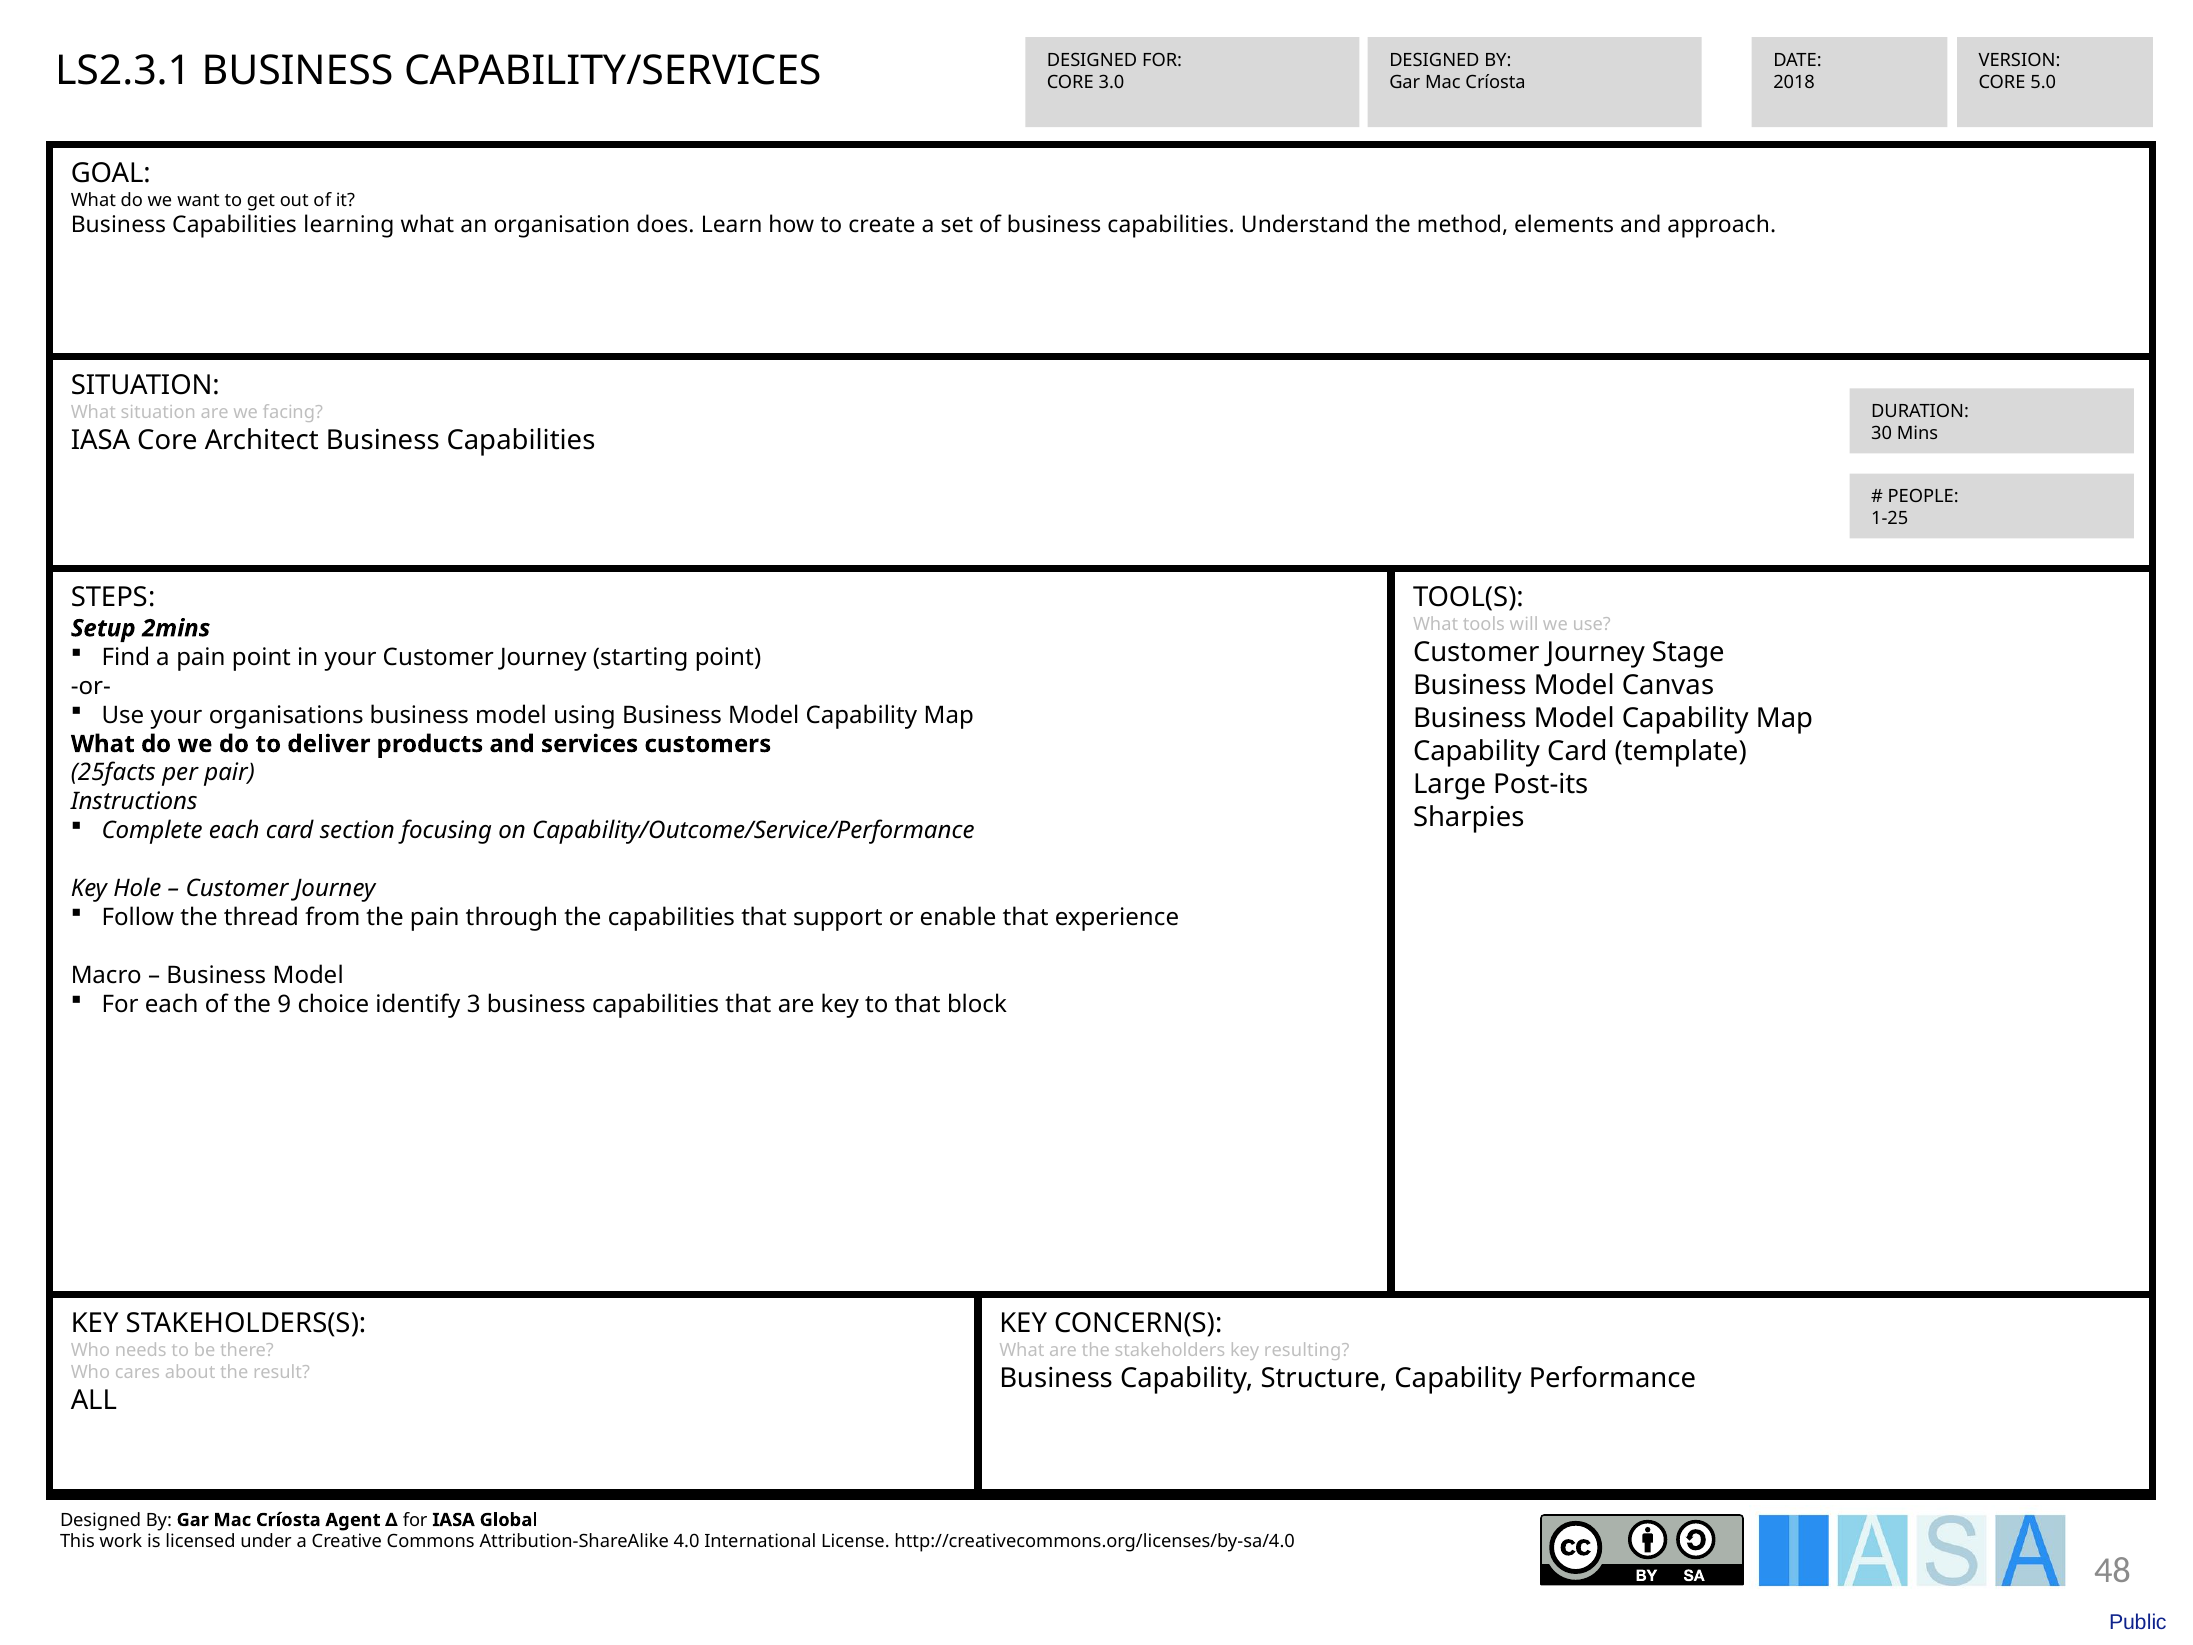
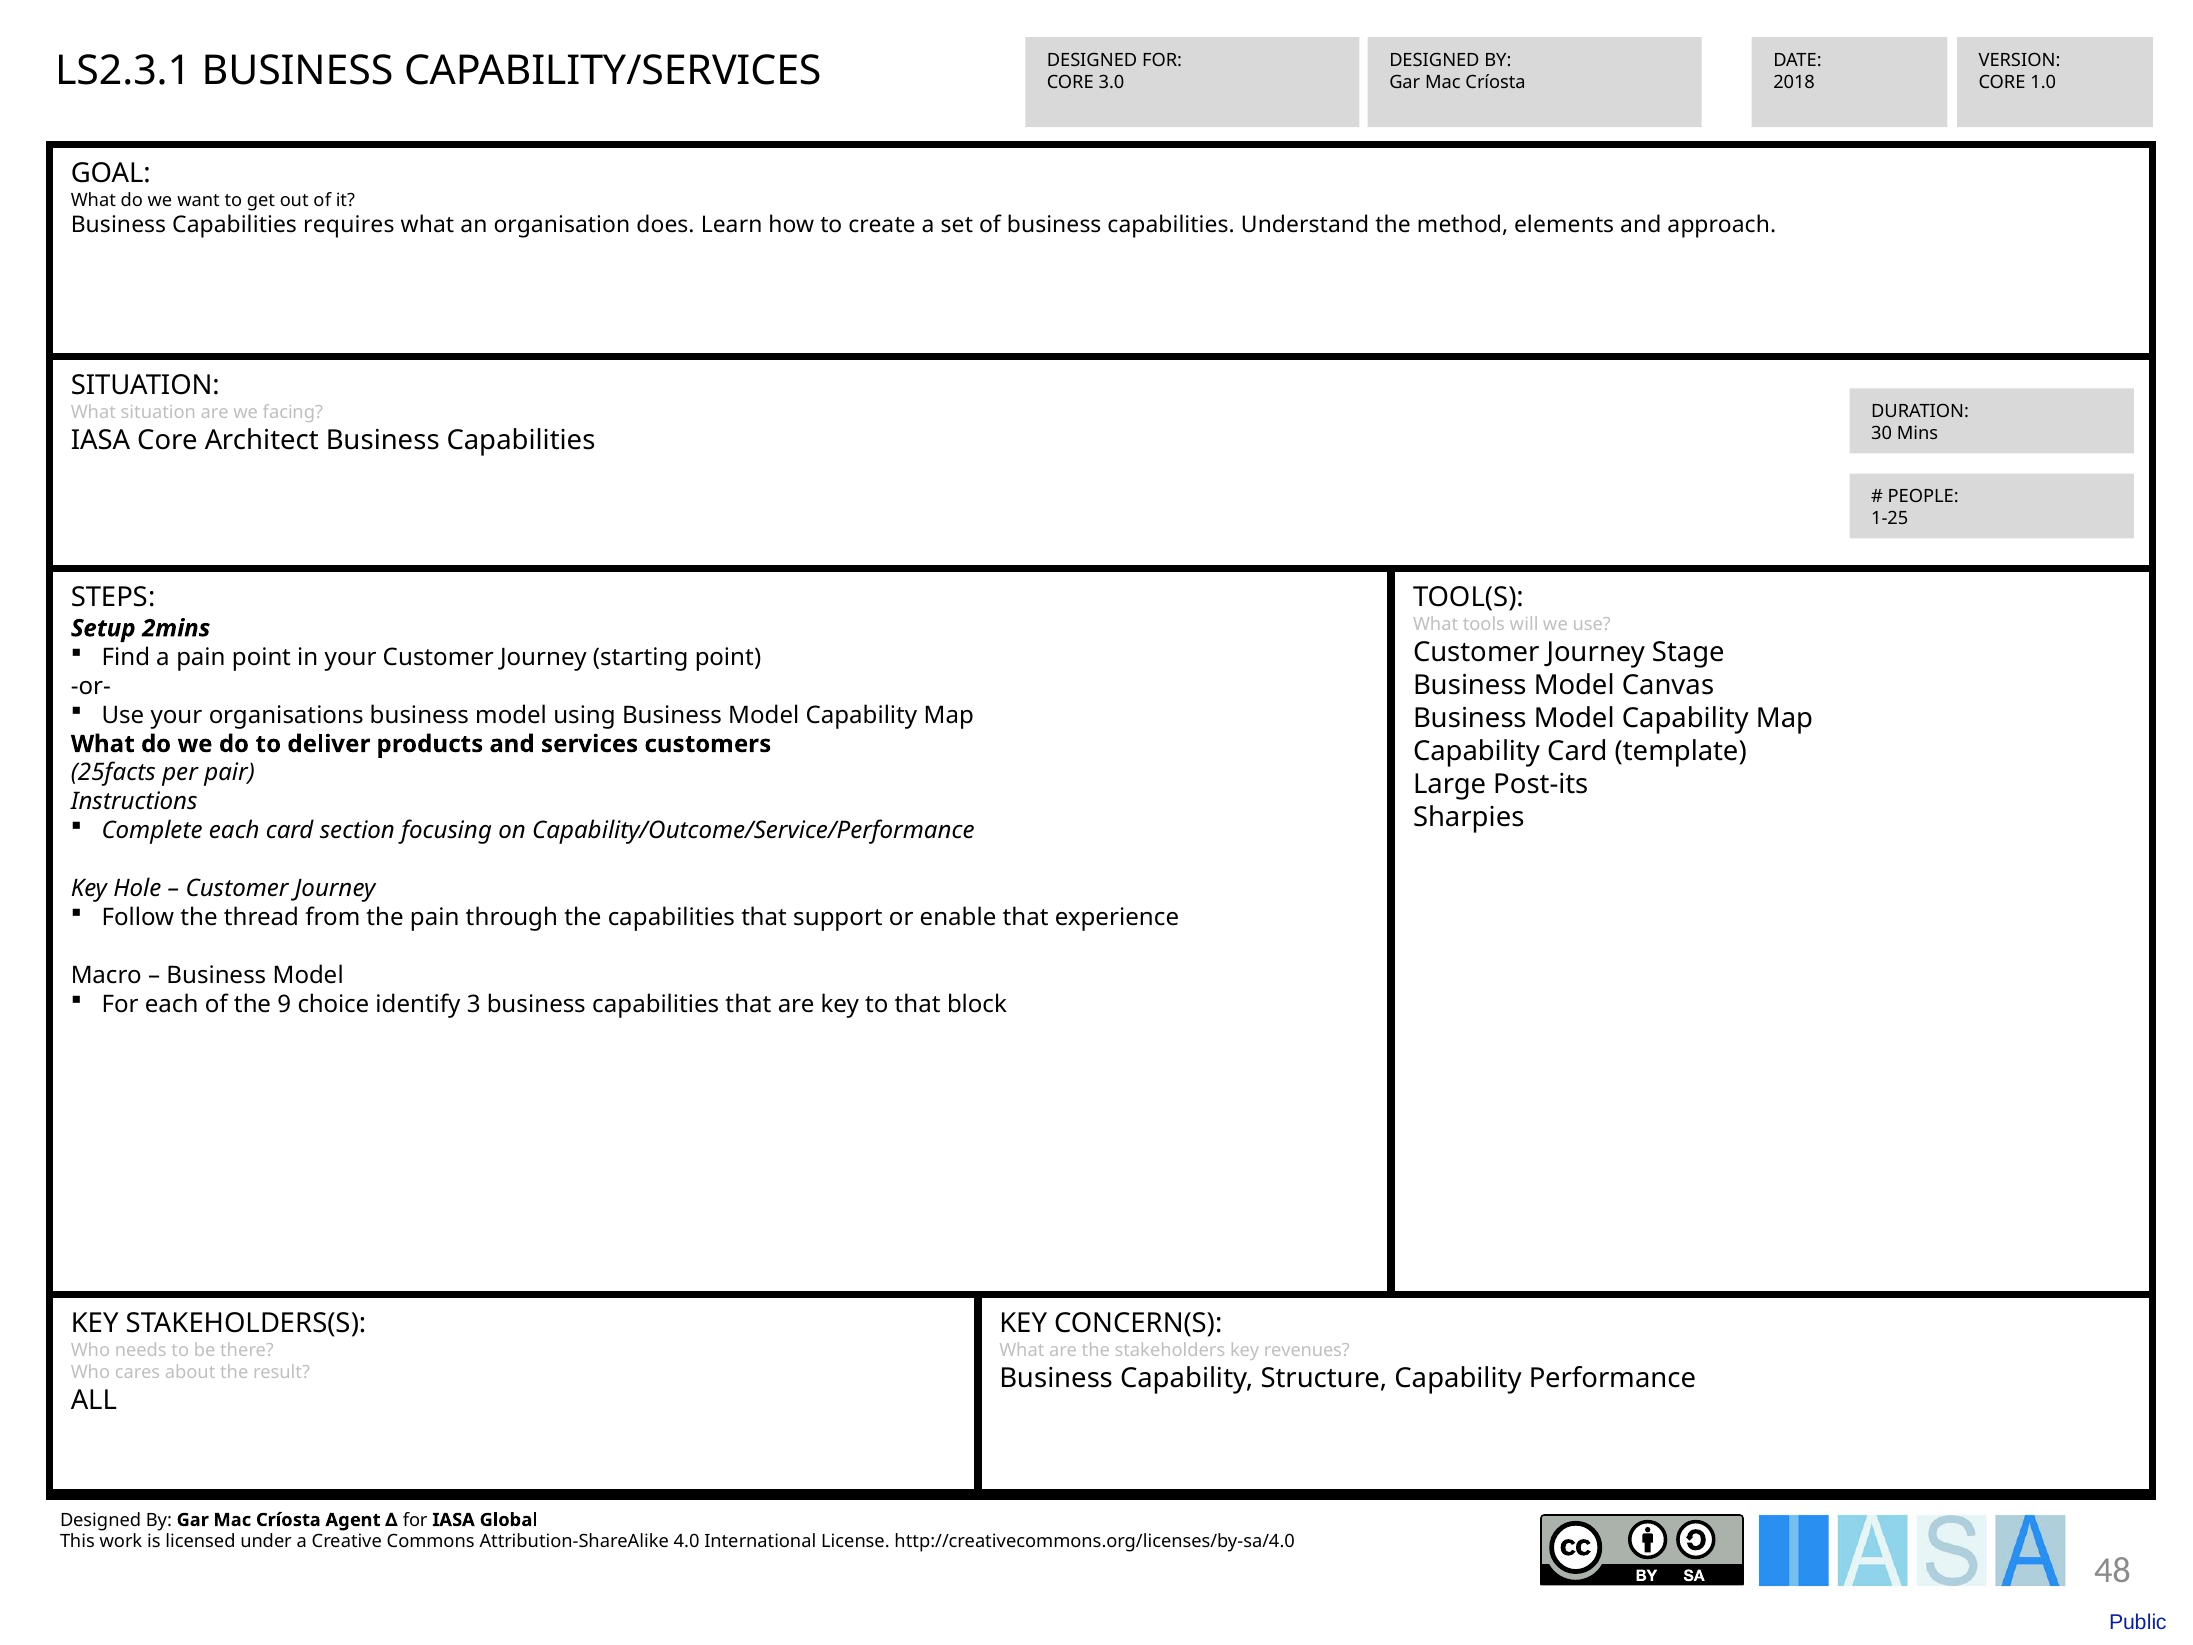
5.0: 5.0 -> 1.0 (2043, 82)
learning: learning -> requires (349, 225)
resulting: resulting -> revenues (1307, 1351)
